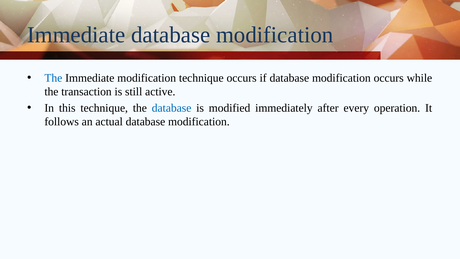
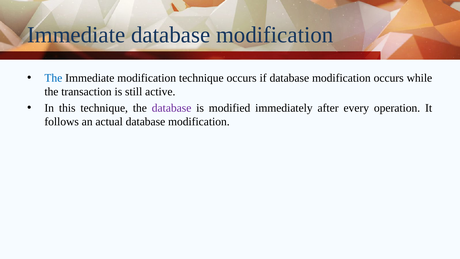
database colour: blue -> purple (172, 108)
